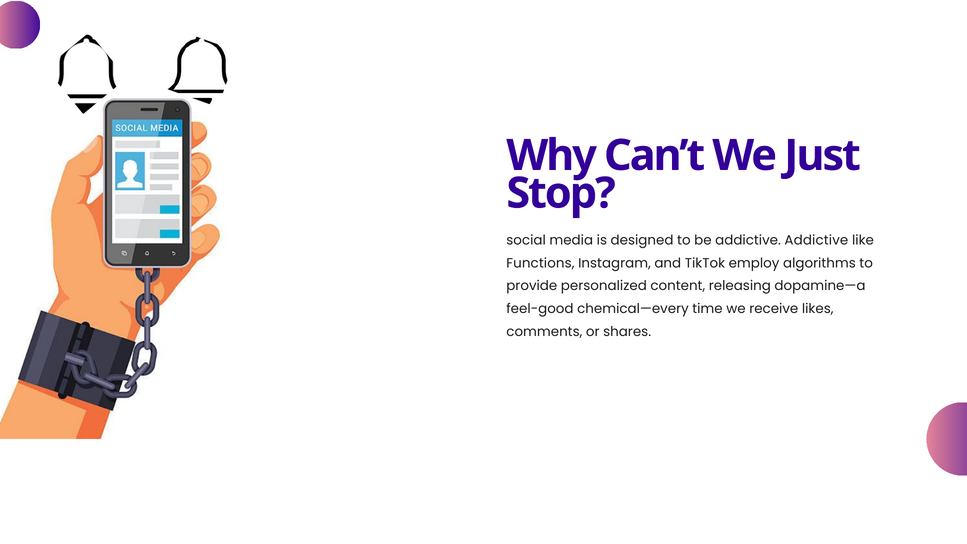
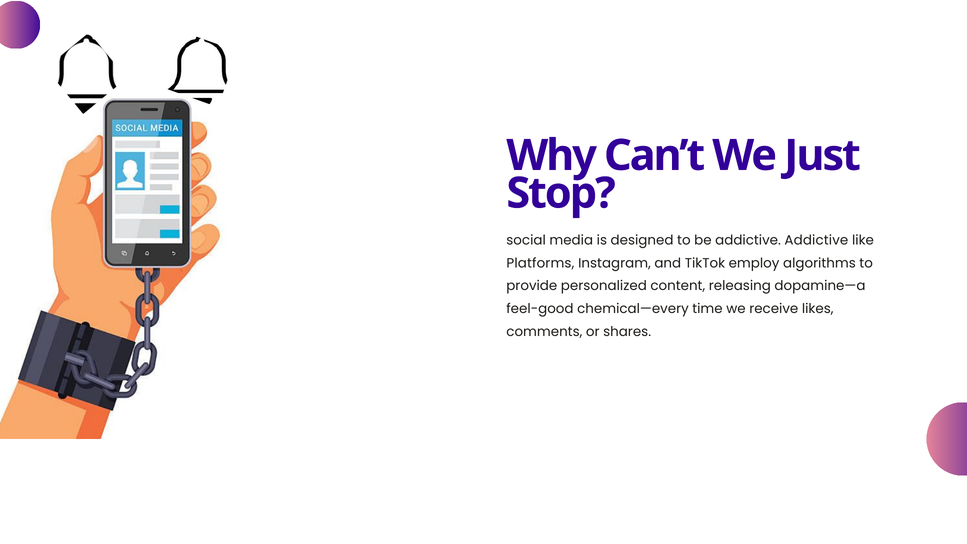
Functions: Functions -> Platforms (540, 263)
